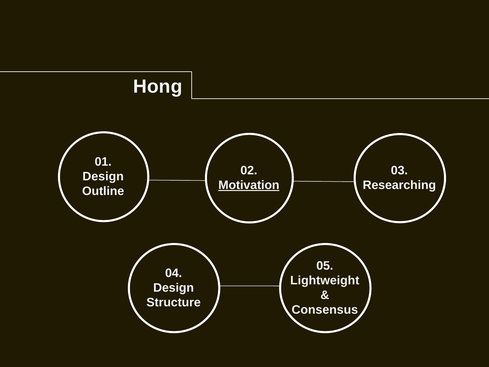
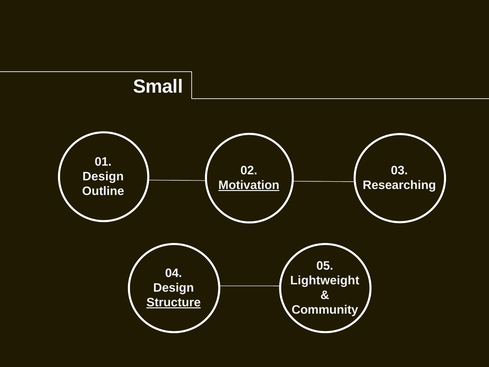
Hong: Hong -> Small (158, 86)
Structure underline: none -> present (174, 302)
Consensus: Consensus -> Community (325, 310)
